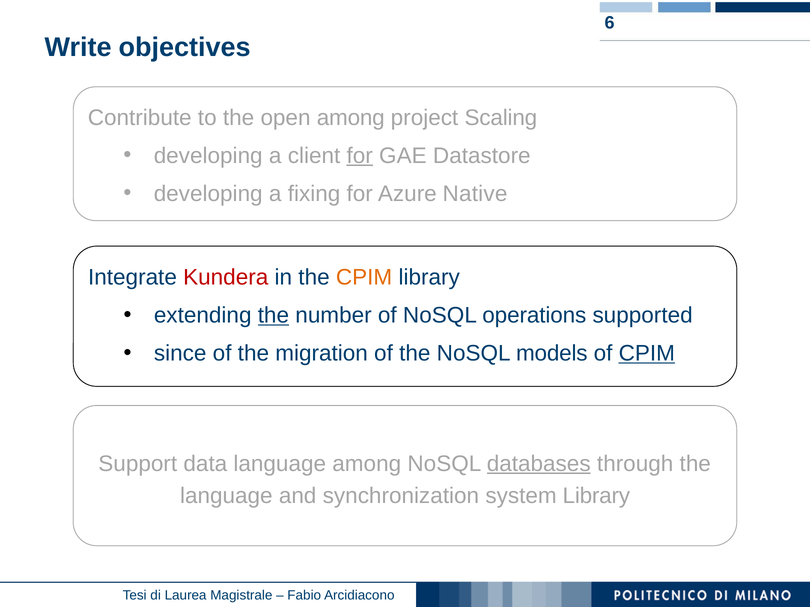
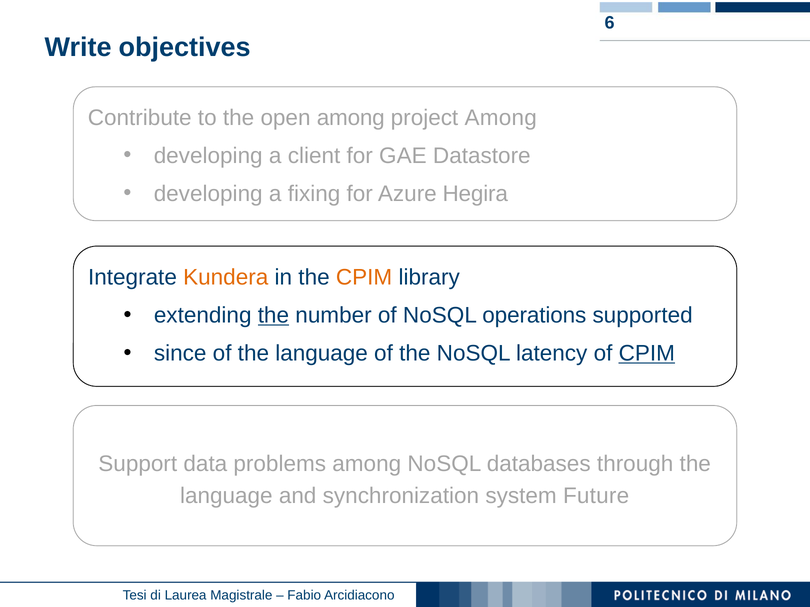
project Scaling: Scaling -> Among (501, 118)
for underline: present -> none (360, 156)
Native: Native -> Hegira (475, 194)
Kundera colour: red -> orange (226, 278)
of the migration: migration -> language (322, 354)
models: models -> latency (552, 354)
data language: language -> problems (280, 464)
databases underline: present -> none (539, 464)
system Library: Library -> Future (596, 496)
